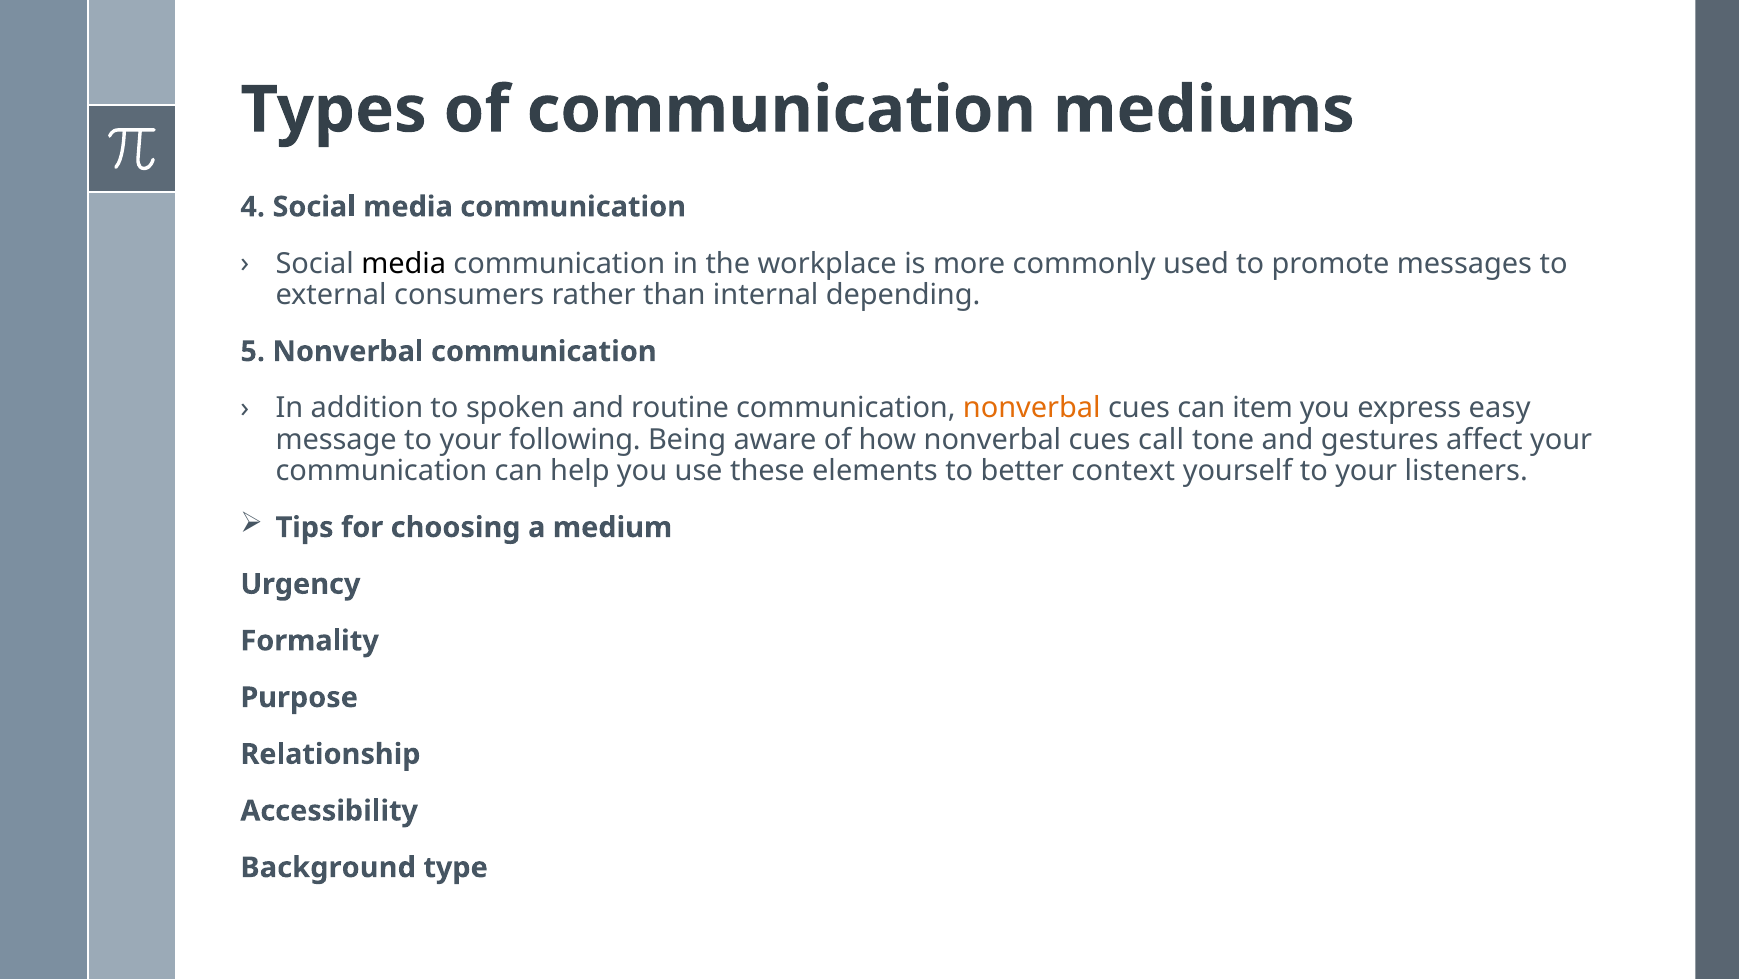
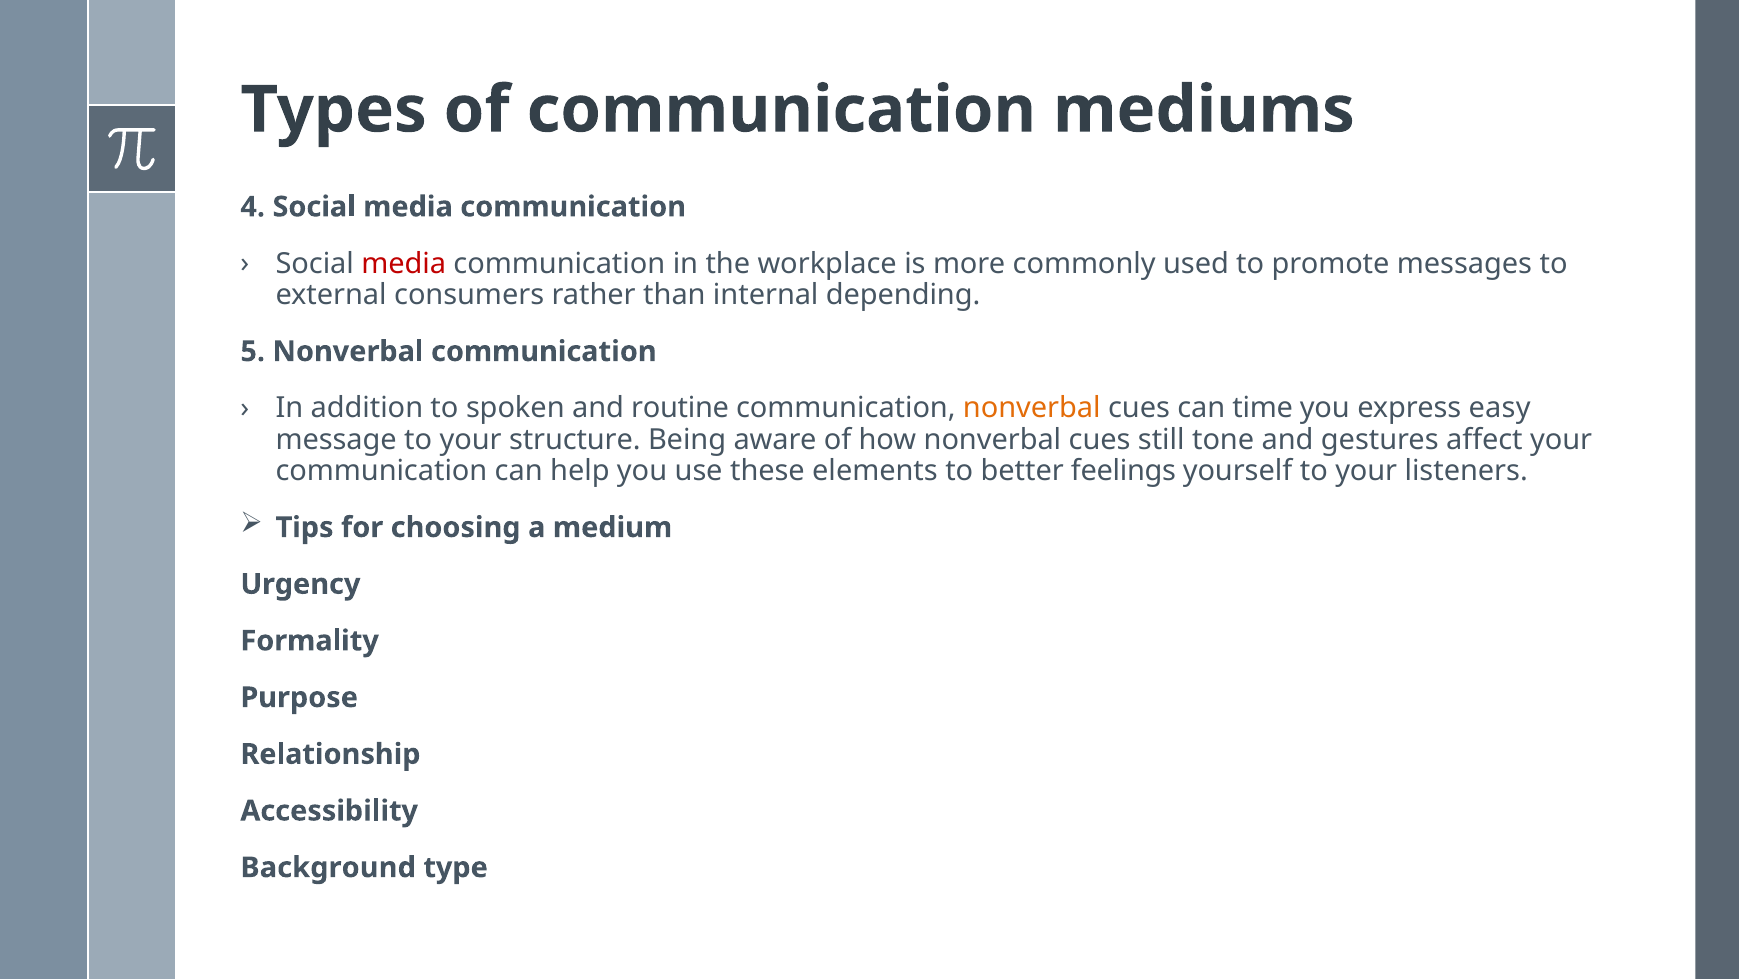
media colour: black -> red (404, 263)
item: item -> time (1263, 408)
following: following -> structure (575, 439)
call: call -> still (1161, 439)
context: context -> feelings (1123, 471)
